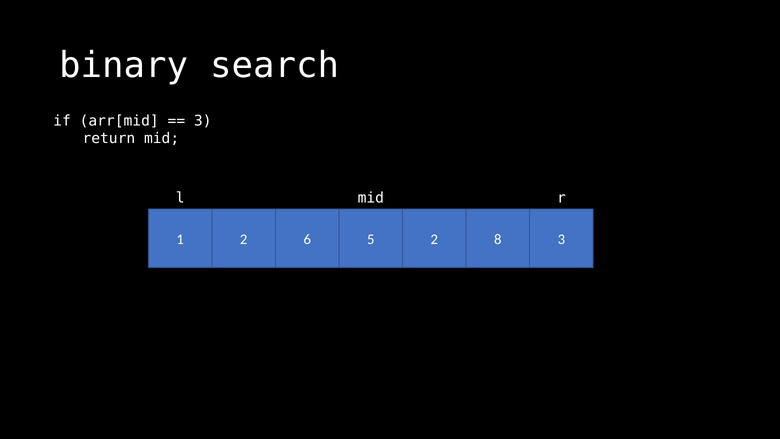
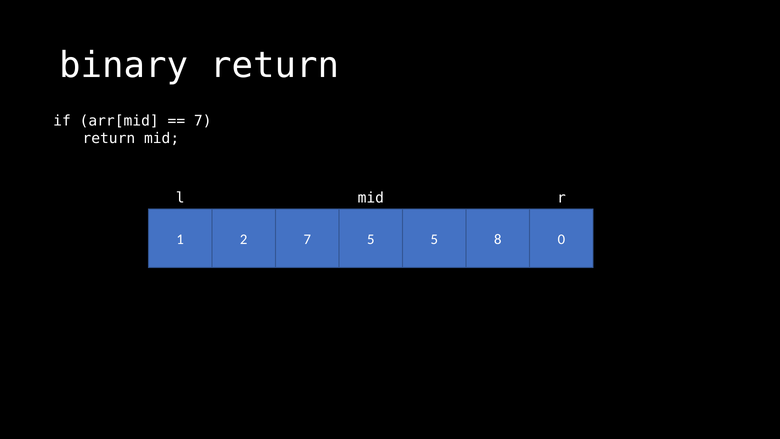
binary search: search -> return (275, 66)
3: 3 -> 7 (203, 121)
2 6: 6 -> 7 (307, 239)
5 2: 2 -> 5 (434, 239)
8 3: 3 -> 0 (561, 239)
